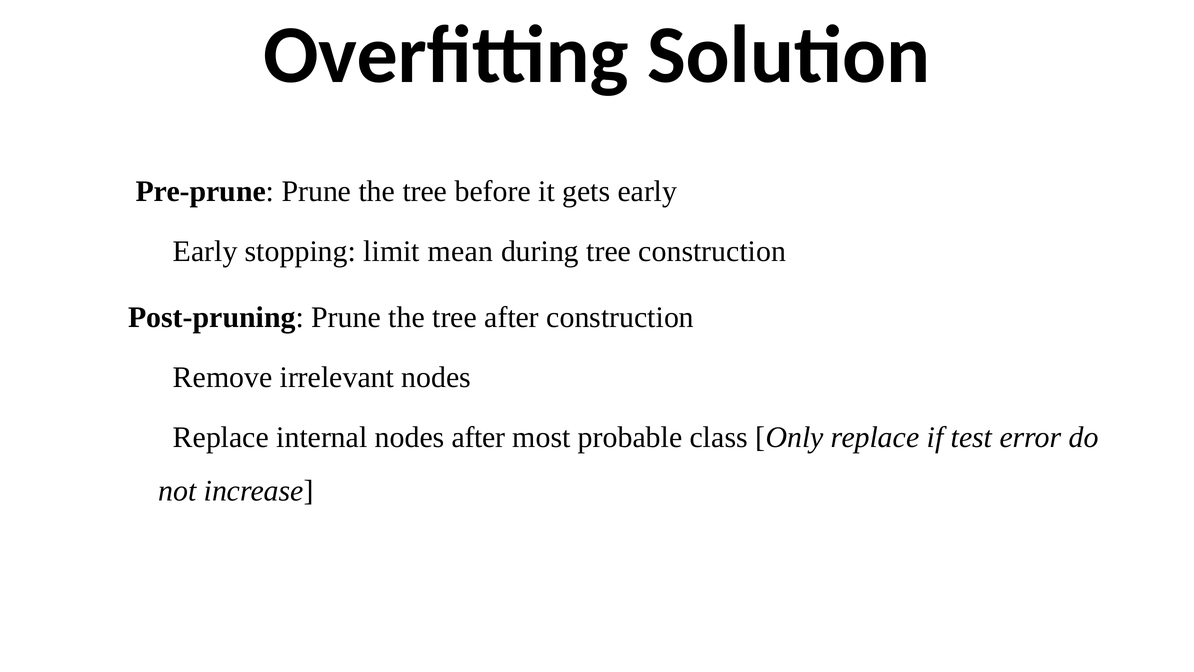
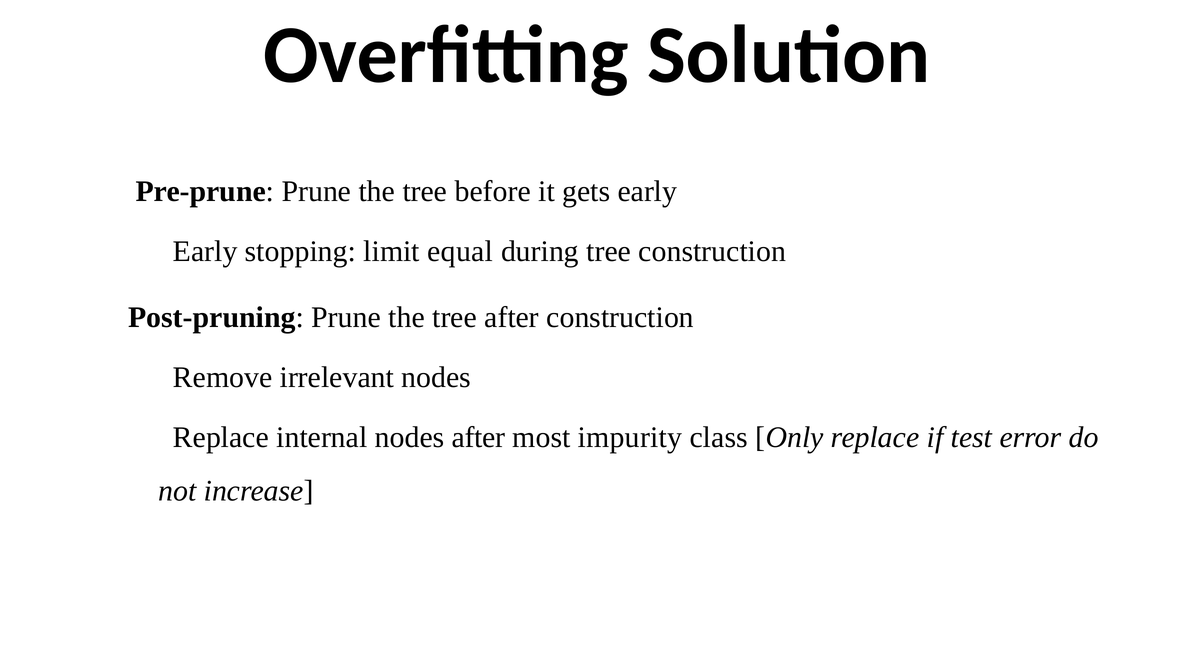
mean: mean -> equal (460, 251)
probable: probable -> impurity (630, 437)
